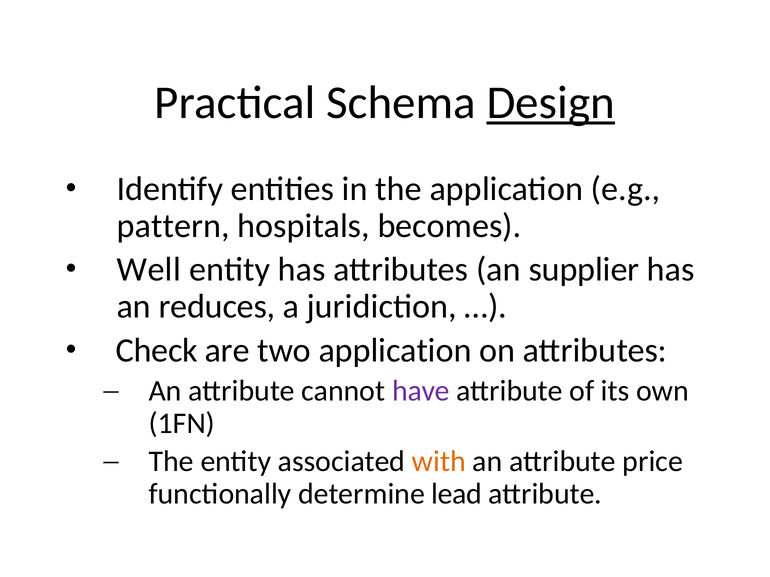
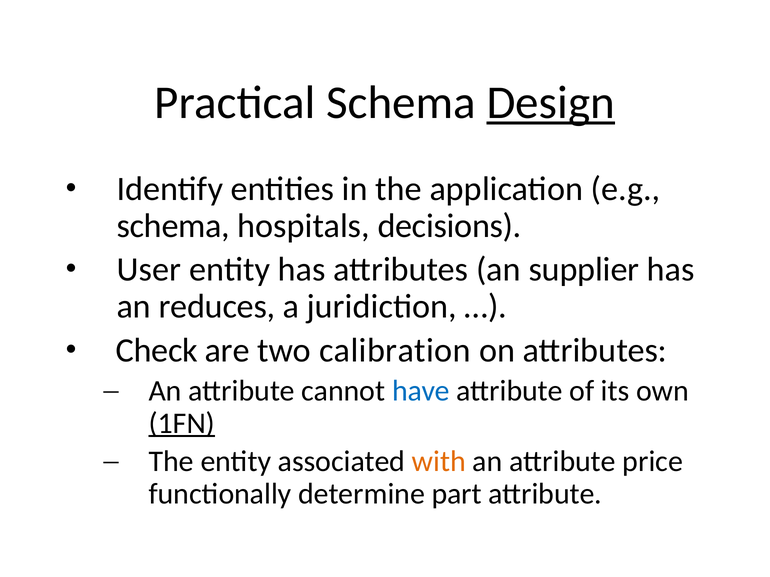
pattern: pattern -> schema (173, 226)
becomes: becomes -> decisions (450, 226)
Well: Well -> User (149, 270)
two application: application -> calibration (395, 351)
have colour: purple -> blue (421, 391)
1FN underline: none -> present (182, 424)
lead: lead -> part (457, 494)
